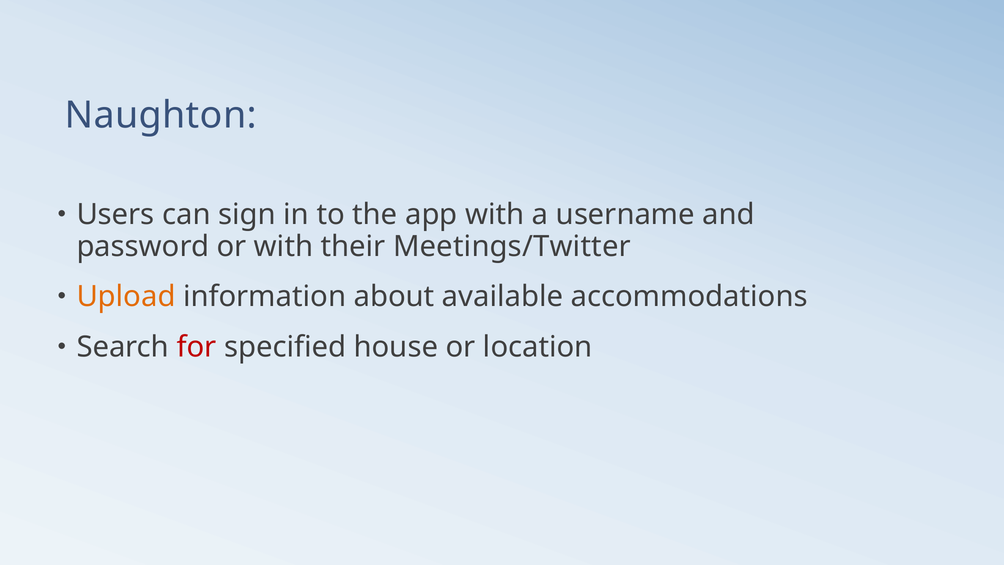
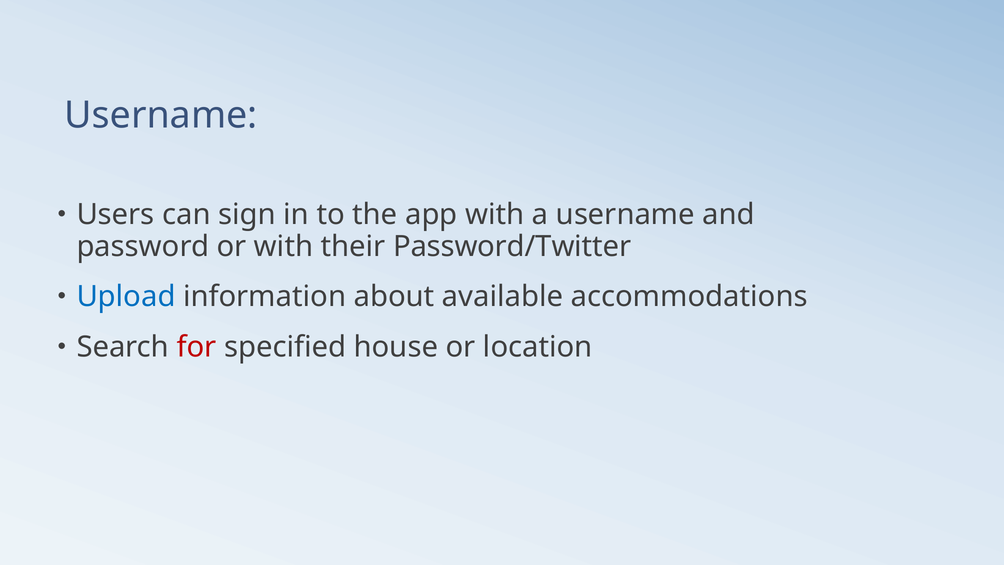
Naughton: Naughton -> Username (161, 115)
Meetings/Twitter: Meetings/Twitter -> Password/Twitter (512, 246)
Upload colour: orange -> blue (126, 297)
